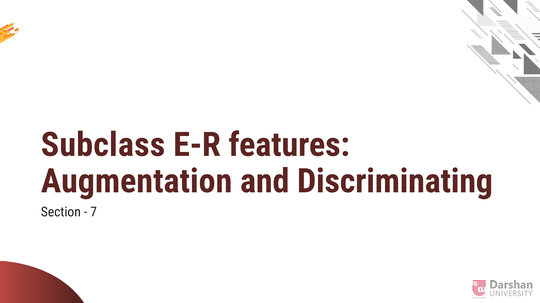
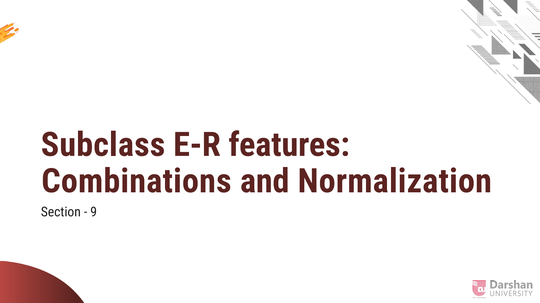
Augmentation: Augmentation -> Combinations (136, 182)
Discriminating: Discriminating -> Normalization (395, 182)
7: 7 -> 9 (94, 213)
